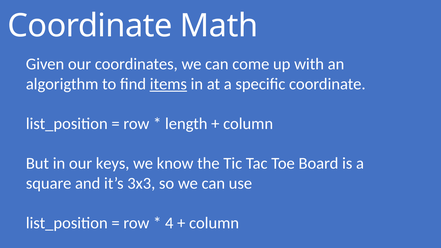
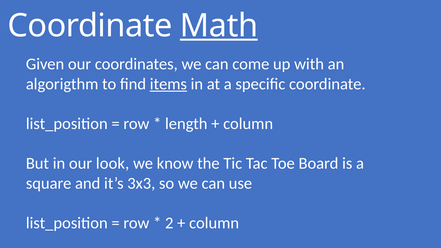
Math underline: none -> present (219, 26)
keys: keys -> look (113, 163)
4: 4 -> 2 (169, 223)
